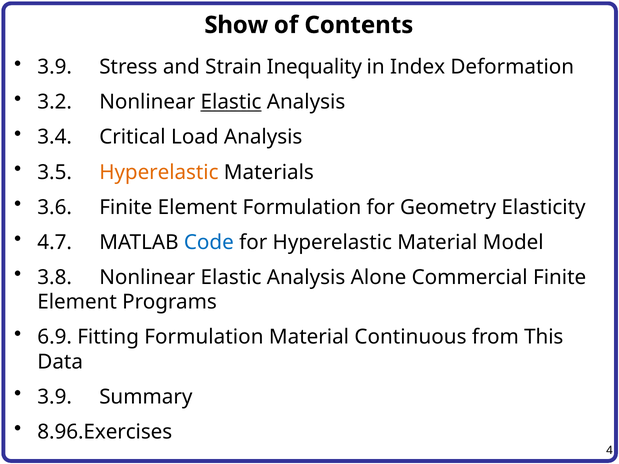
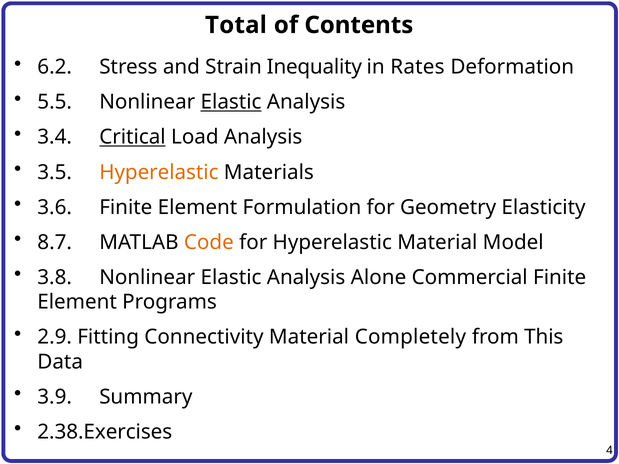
Show: Show -> Total (236, 25)
3.9: 3.9 -> 6.2 (55, 67)
Index: Index -> Rates (417, 67)
3.2: 3.2 -> 5.5 (55, 102)
Critical underline: none -> present (132, 137)
4.7: 4.7 -> 8.7 (55, 242)
Code colour: blue -> orange (209, 242)
6.9: 6.9 -> 2.9 (55, 337)
Fitting Formulation: Formulation -> Connectivity (204, 337)
Continuous: Continuous -> Completely (410, 337)
8.96.Exercises: 8.96.Exercises -> 2.38.Exercises (105, 432)
